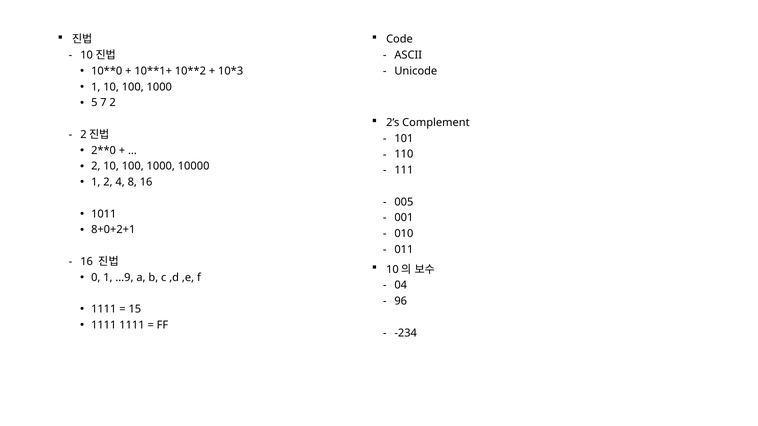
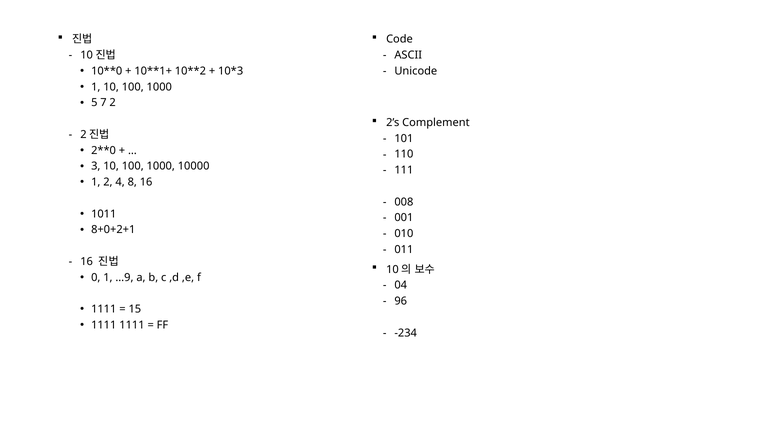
2: 2 -> 3 (96, 166)
005: 005 -> 008 (404, 202)
